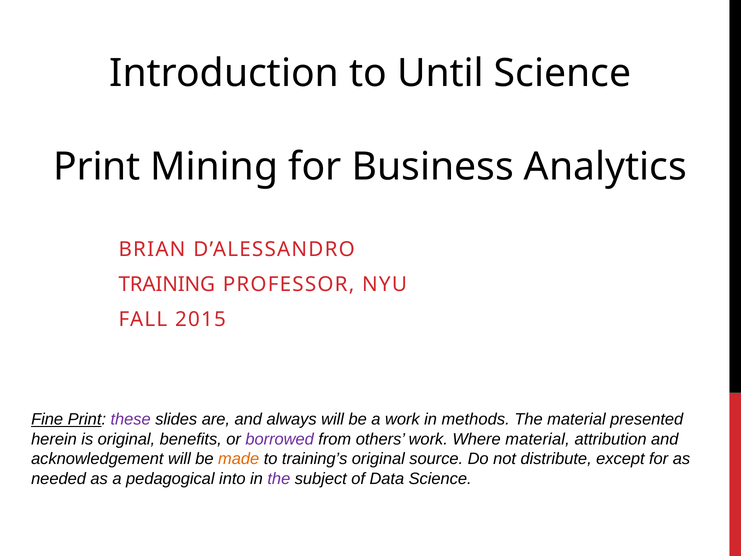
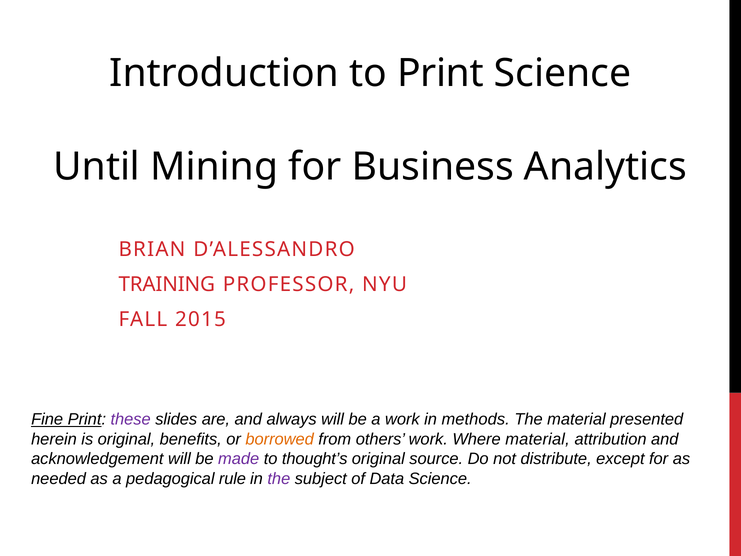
to Until: Until -> Print (441, 73)
Print: Print -> Until (97, 167)
borrowed colour: purple -> orange (280, 439)
made colour: orange -> purple (239, 459)
training’s: training’s -> thought’s (315, 459)
into: into -> rule (232, 478)
